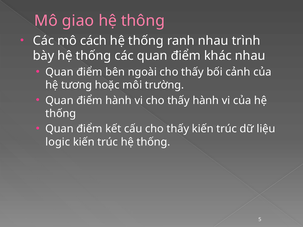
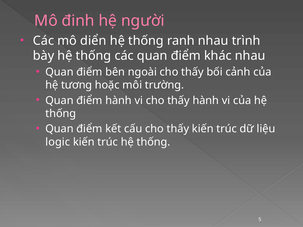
giao: giao -> đinh (78, 21)
thông: thông -> người (143, 21)
cách: cách -> diển (93, 41)
